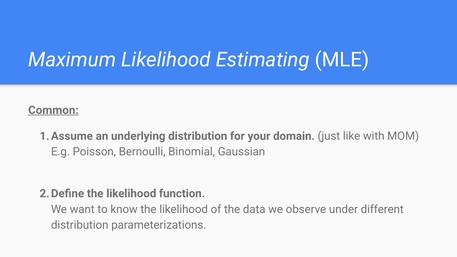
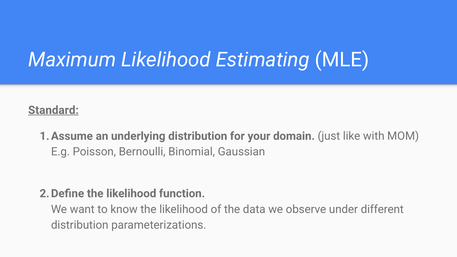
Common: Common -> Standard (53, 110)
